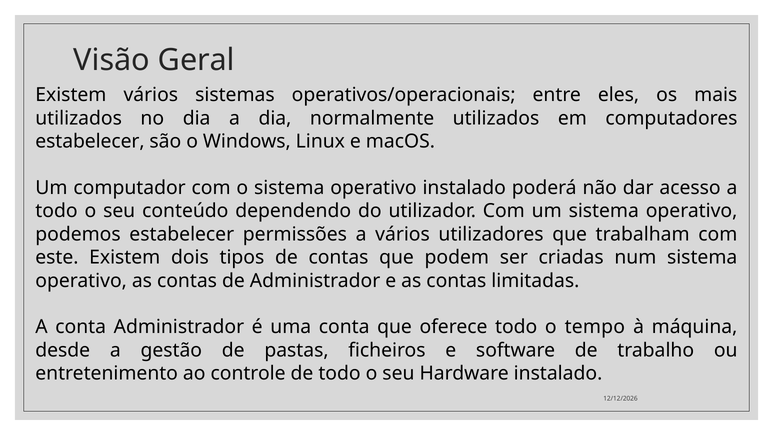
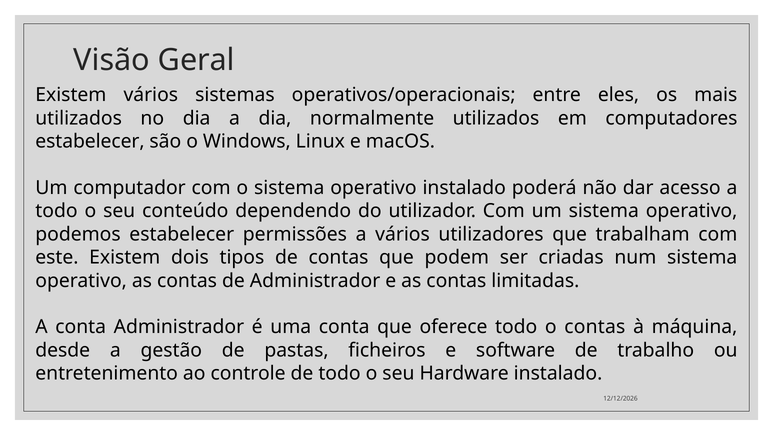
o tempo: tempo -> contas (595, 327)
